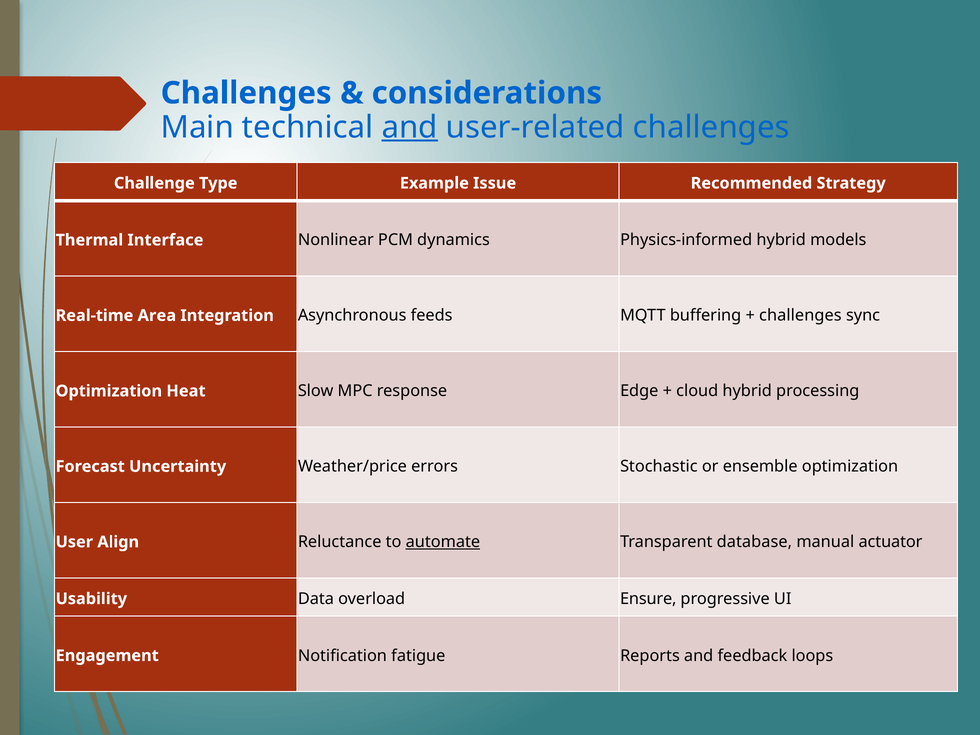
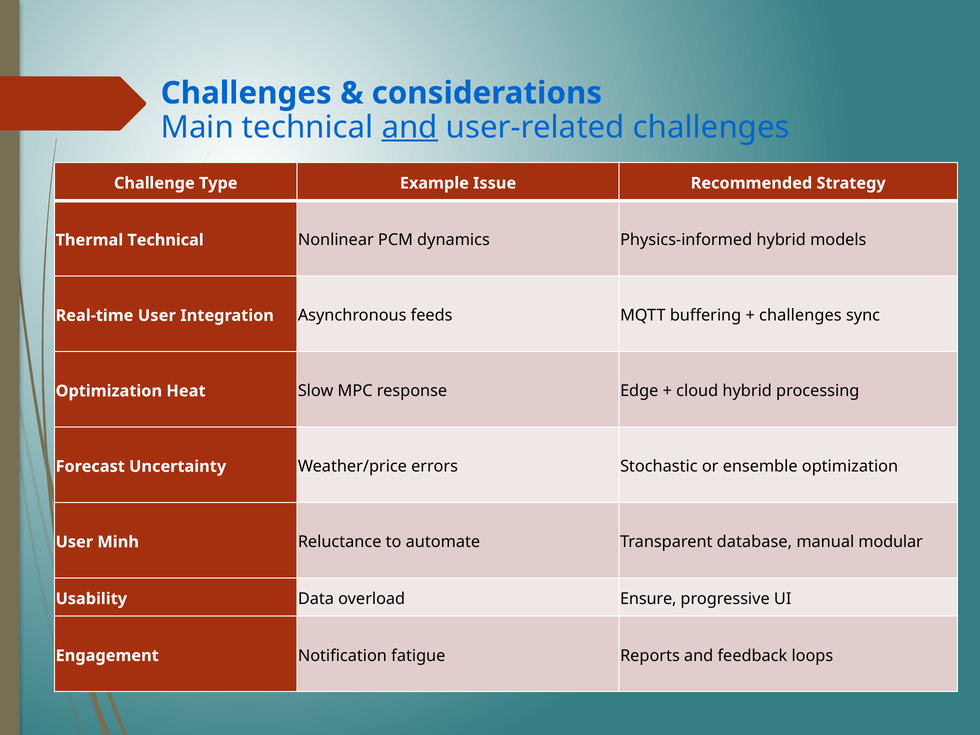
Thermal Interface: Interface -> Technical (165, 240)
Real-time Area: Area -> User (157, 316)
Align: Align -> Minh (118, 542)
automate underline: present -> none (443, 542)
actuator: actuator -> modular (891, 542)
